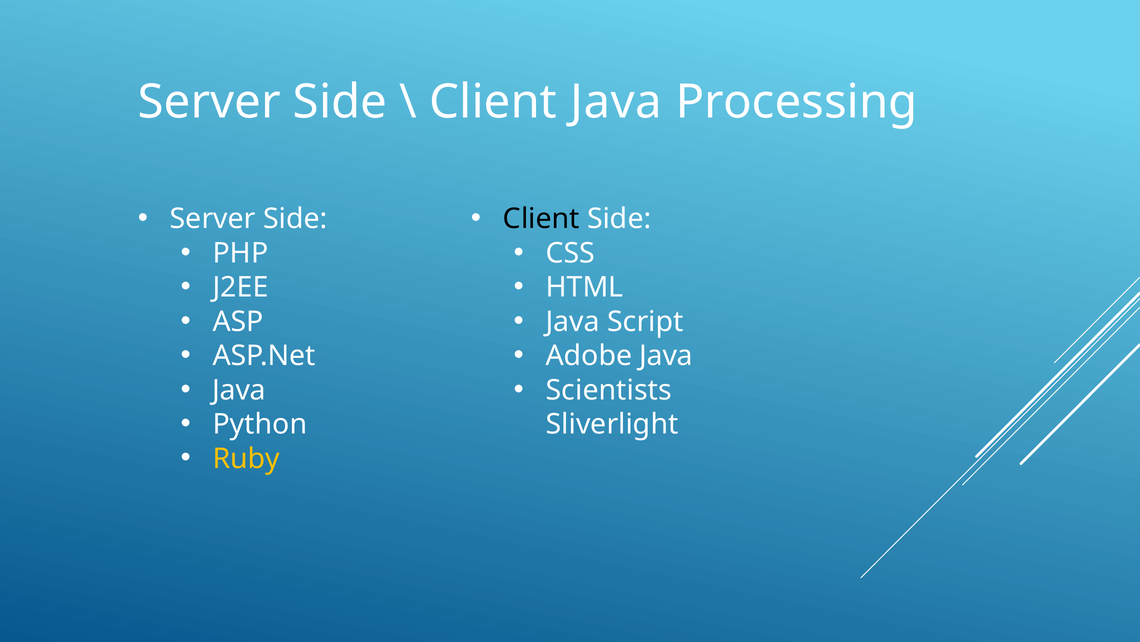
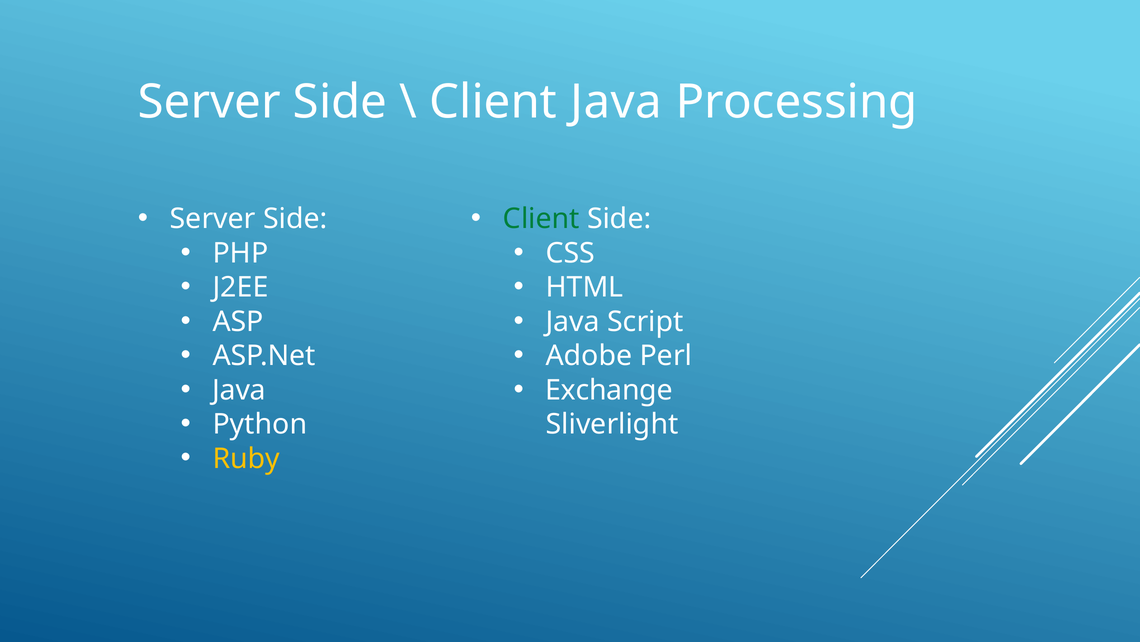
Client colour: black -> green (541, 219)
Adobe Java: Java -> Perl (666, 356)
Scientists: Scientists -> Exchange (609, 390)
